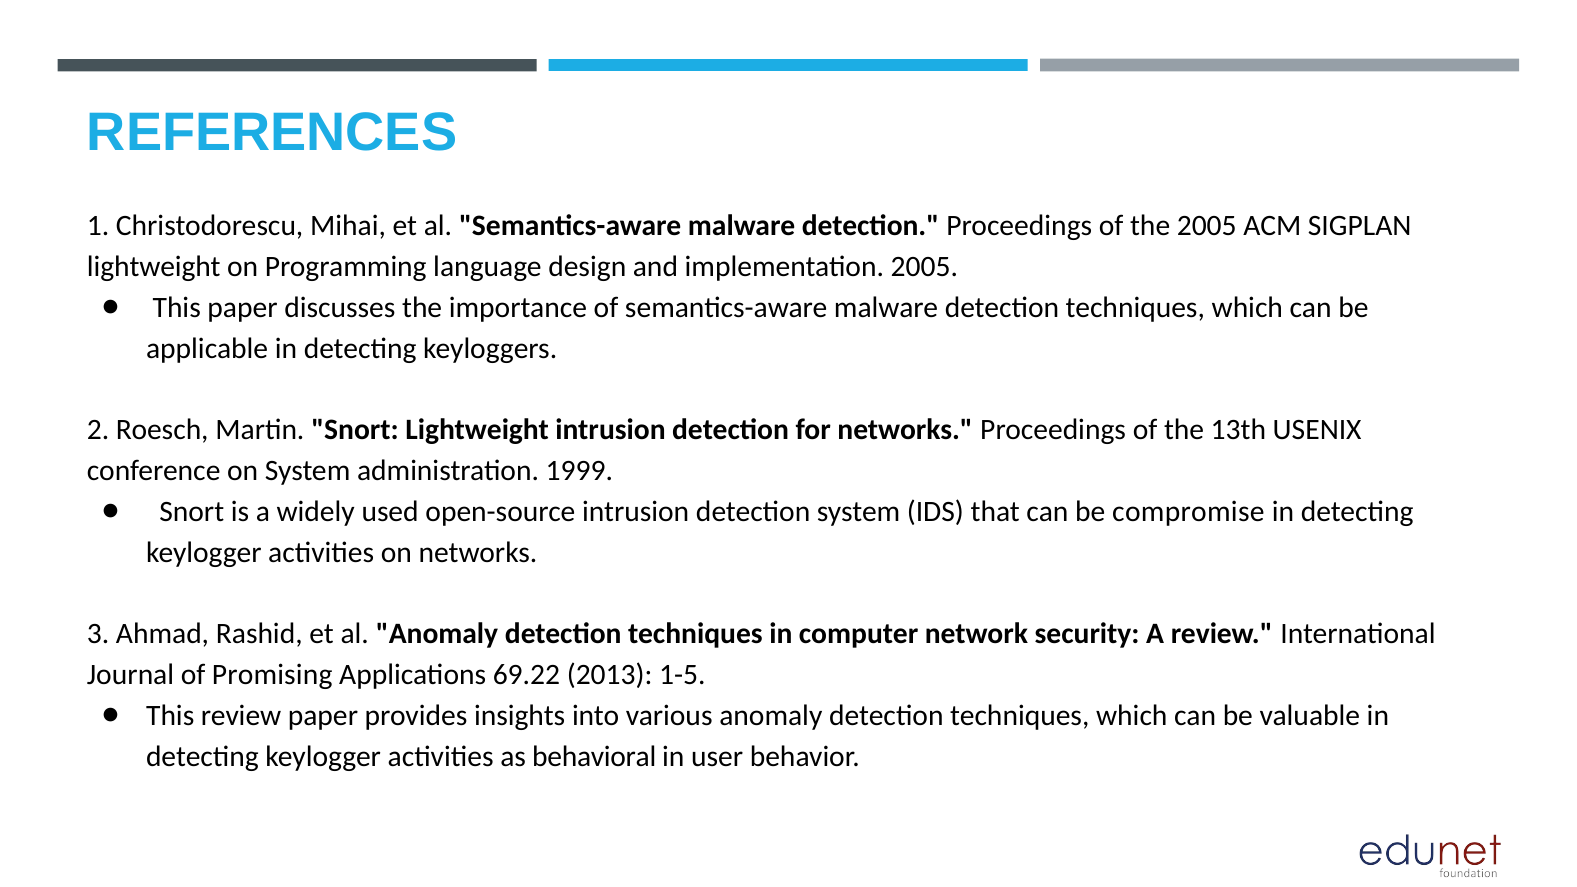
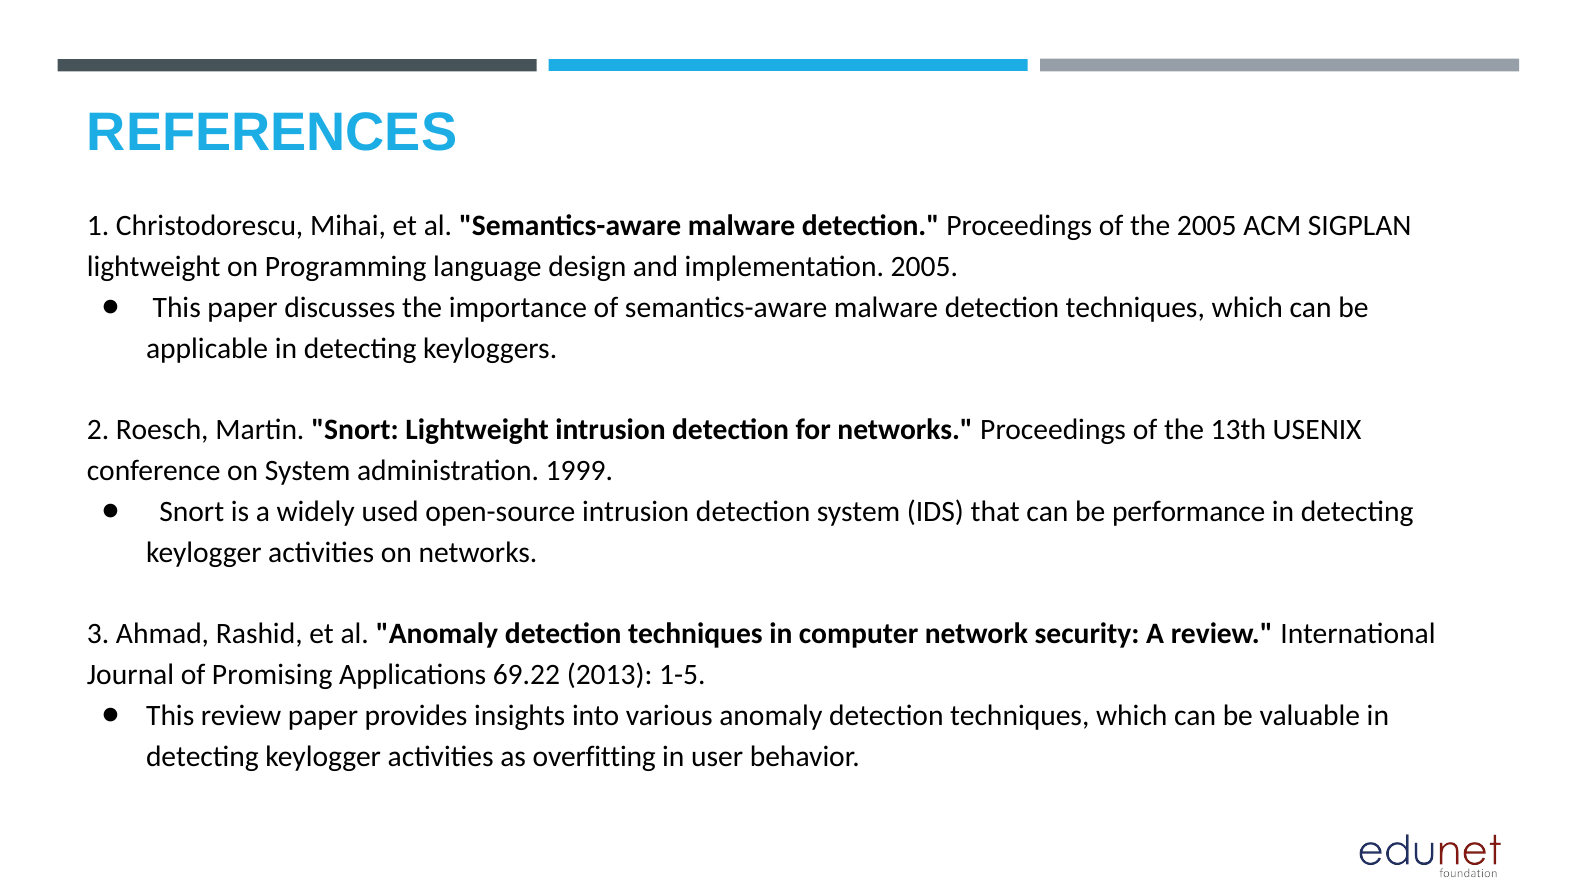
compromise: compromise -> performance (1189, 512)
behavioral: behavioral -> overfitting (594, 756)
